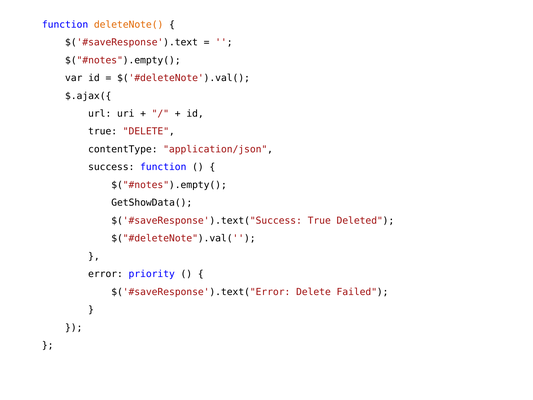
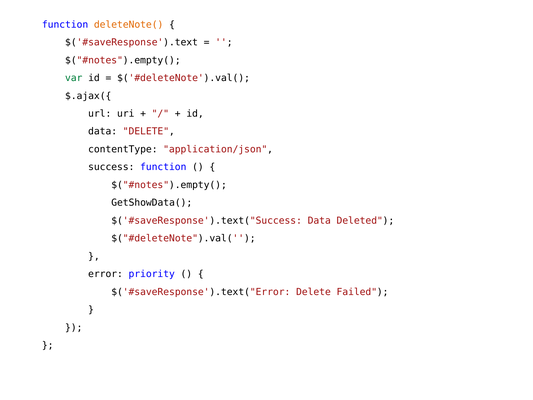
var colour: black -> green (74, 78)
true: true -> data (103, 131)
True: True -> Data (319, 220)
